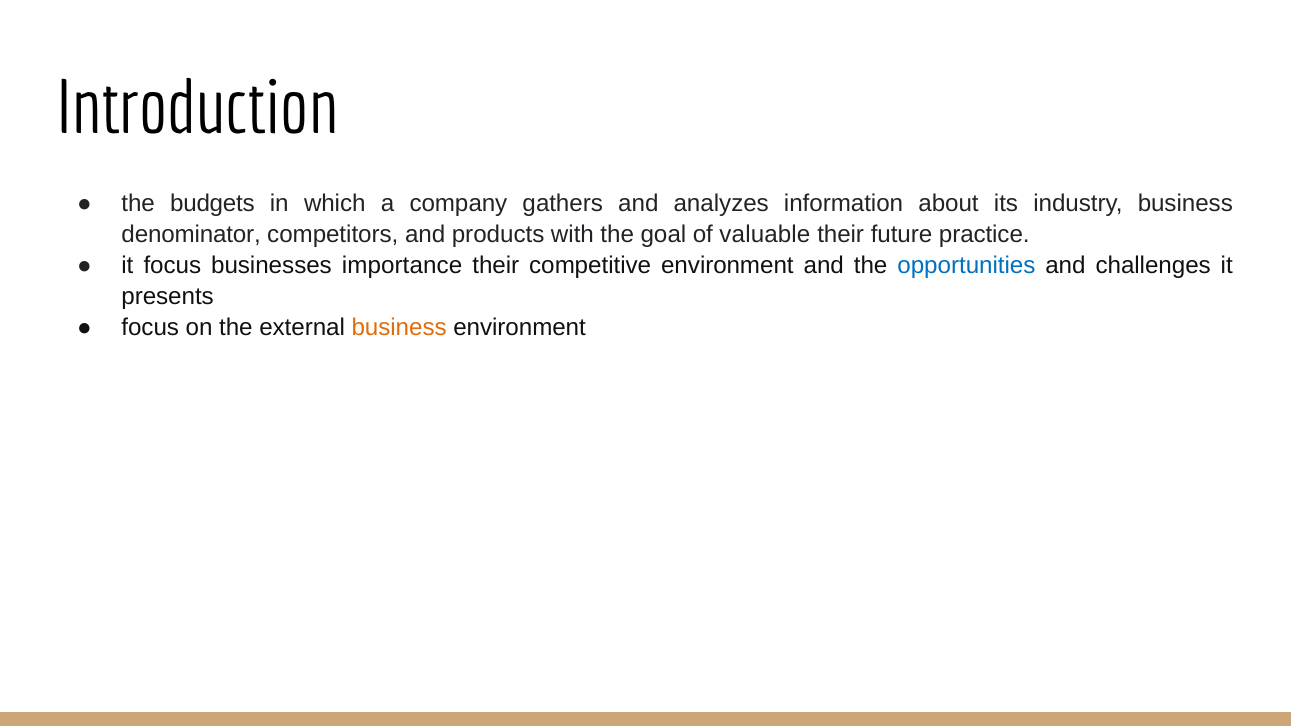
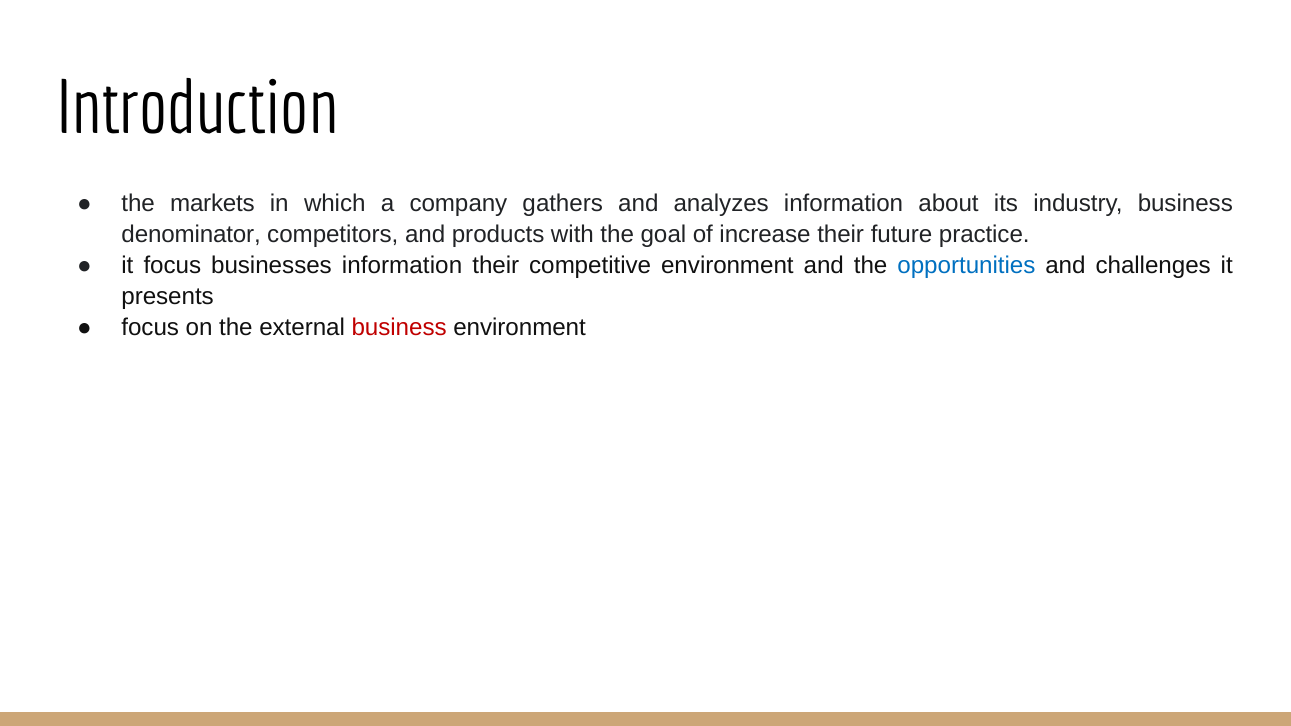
budgets: budgets -> markets (212, 204)
valuable: valuable -> increase (765, 235)
businesses importance: importance -> information (402, 266)
business colour: orange -> red (399, 327)
